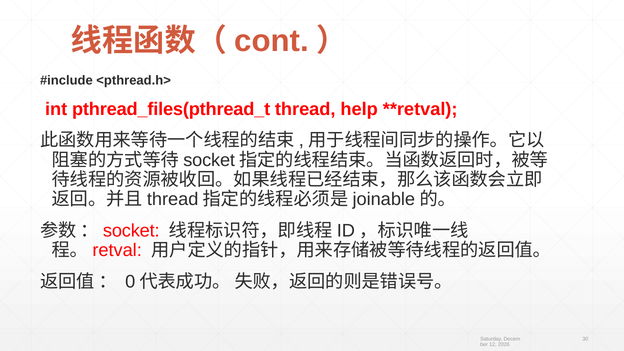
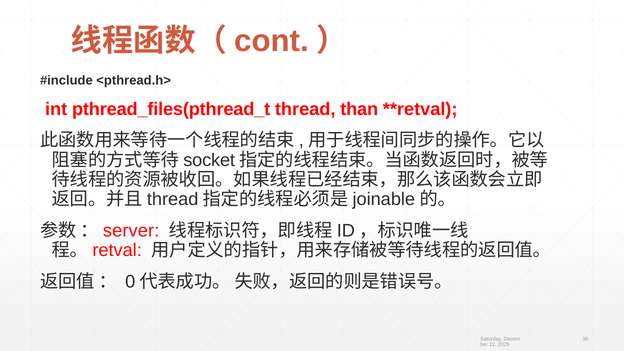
help: help -> than (359, 109)
socket: socket -> server (131, 231)
